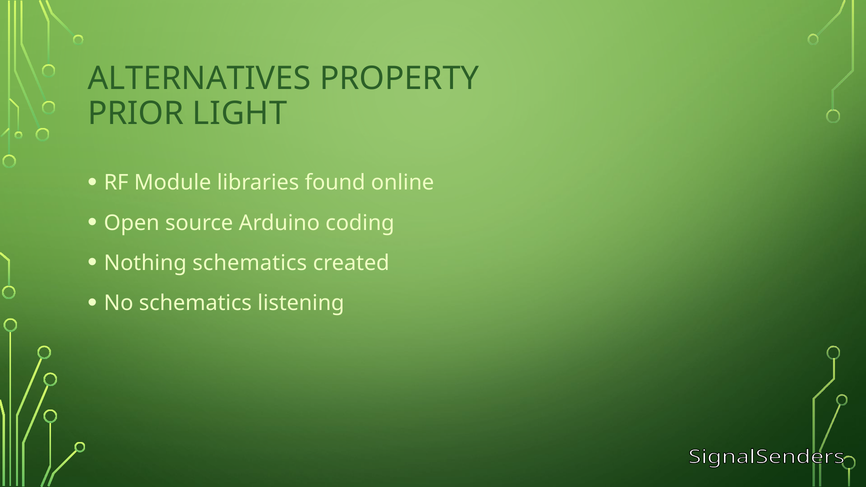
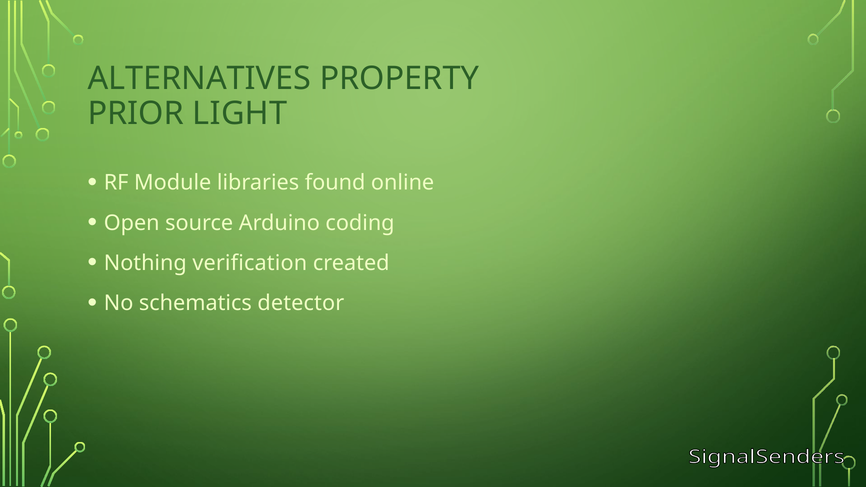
Nothing schematics: schematics -> verification (250, 263)
listening: listening -> detector (301, 303)
